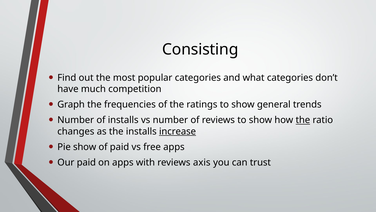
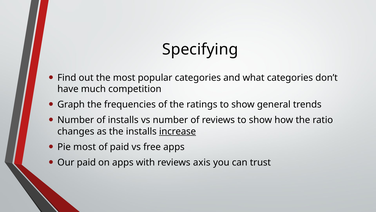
Consisting: Consisting -> Specifying (200, 49)
the underline: present -> none (303, 120)
Pie show: show -> most (85, 147)
